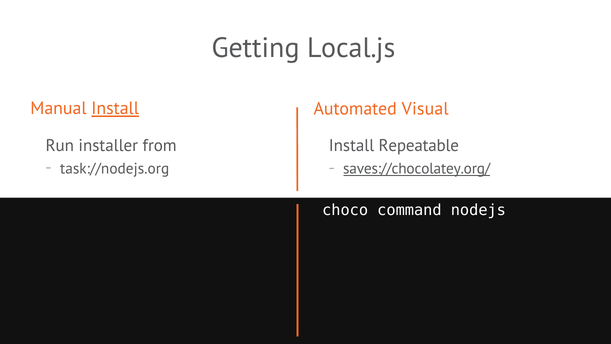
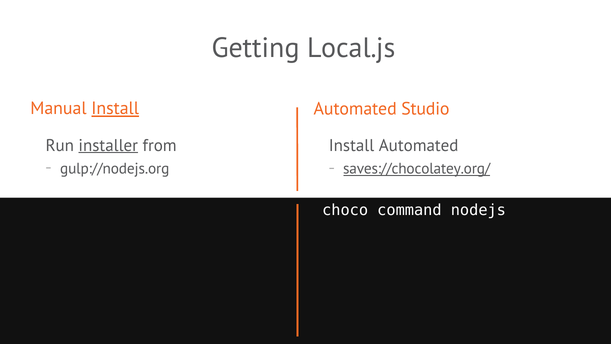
Visual: Visual -> Studio (425, 109)
installer underline: none -> present (108, 145)
Repeatable: Repeatable -> Automated (419, 145)
task://nodejs.org: task://nodejs.org -> gulp://nodejs.org (115, 169)
